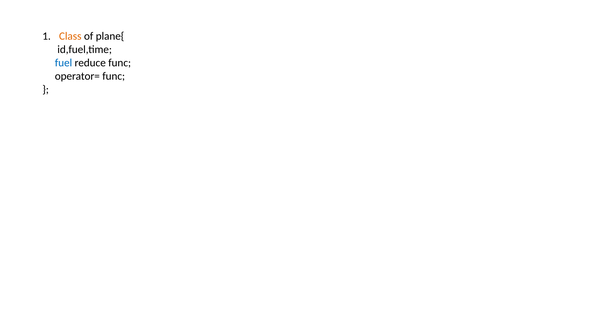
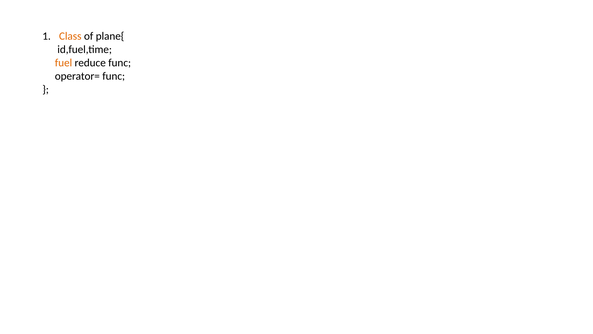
fuel colour: blue -> orange (64, 63)
